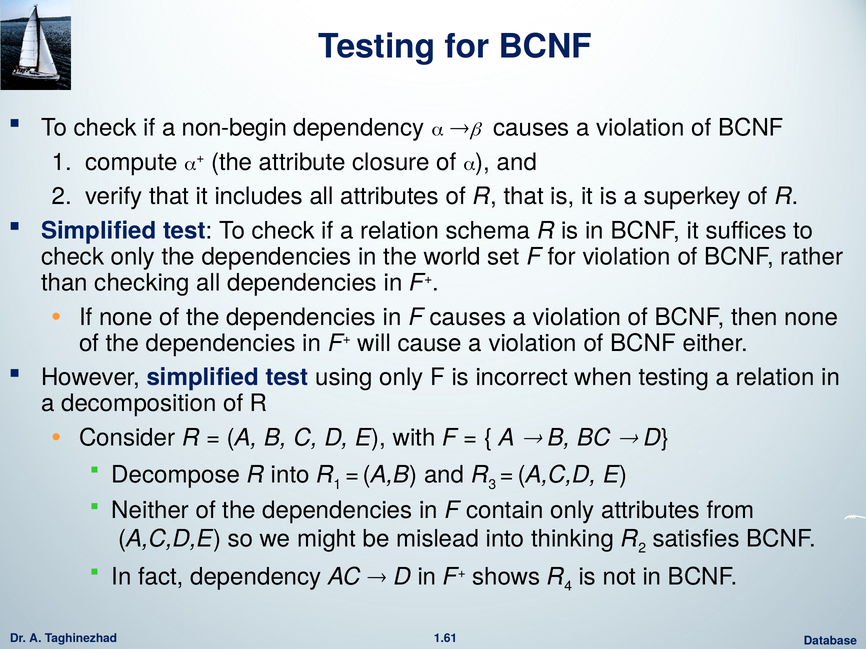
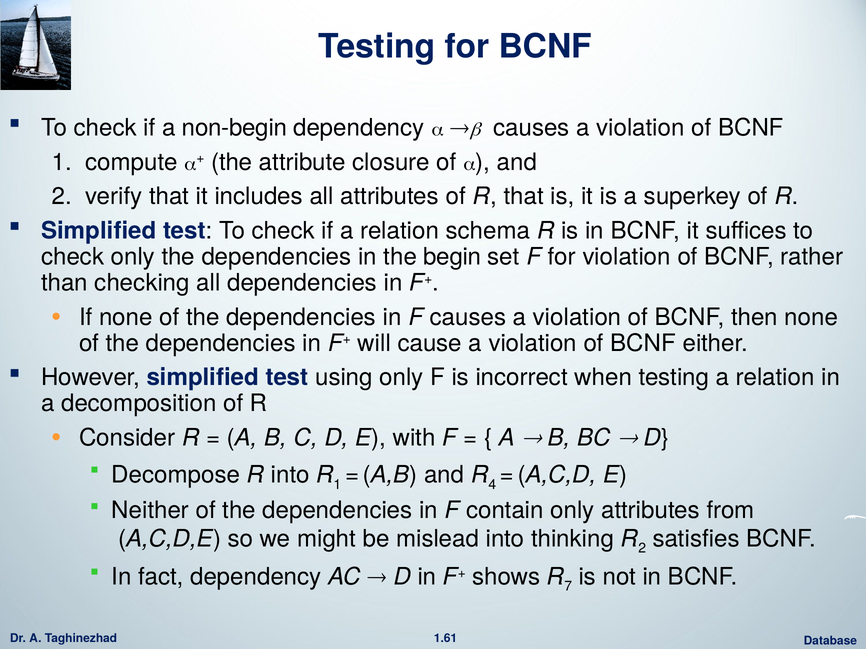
world: world -> begin (452, 257)
3: 3 -> 4 (492, 485)
4: 4 -> 7 (568, 587)
